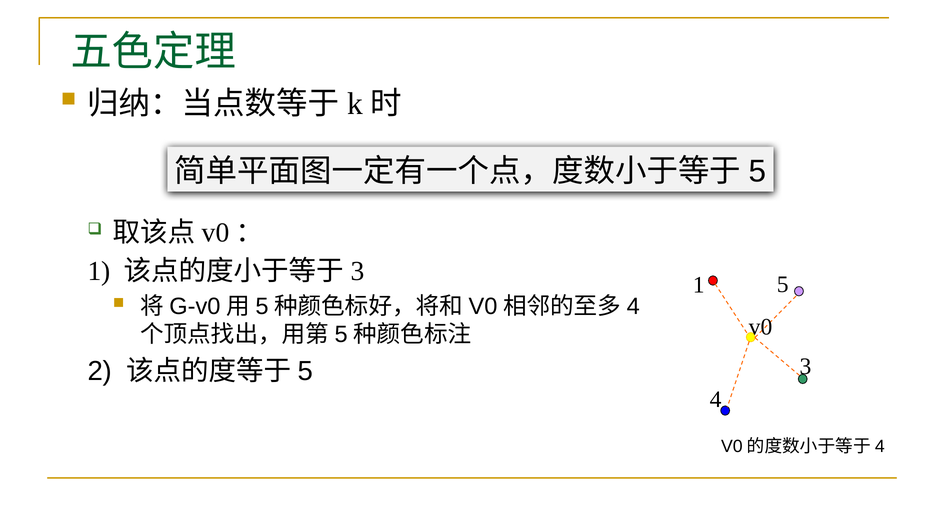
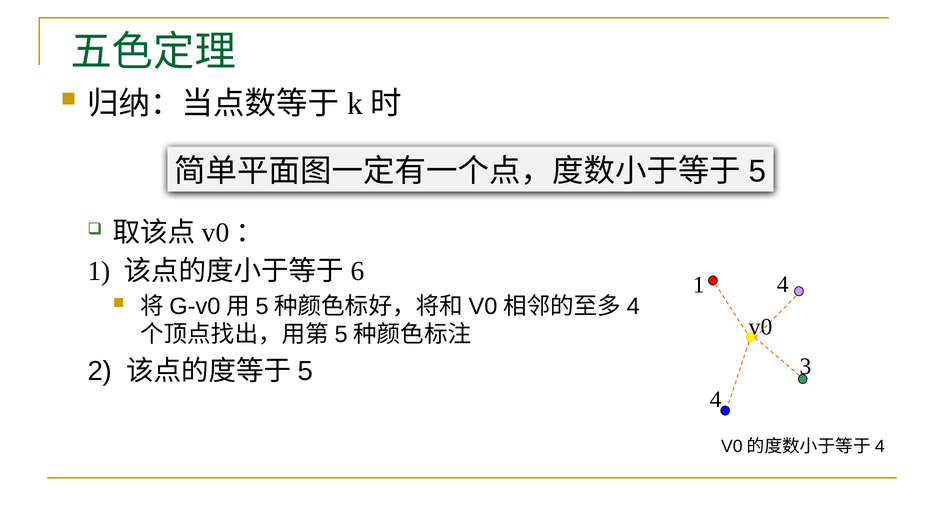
3: 3 -> 6 (357, 271)
1 5: 5 -> 4 (783, 284)
